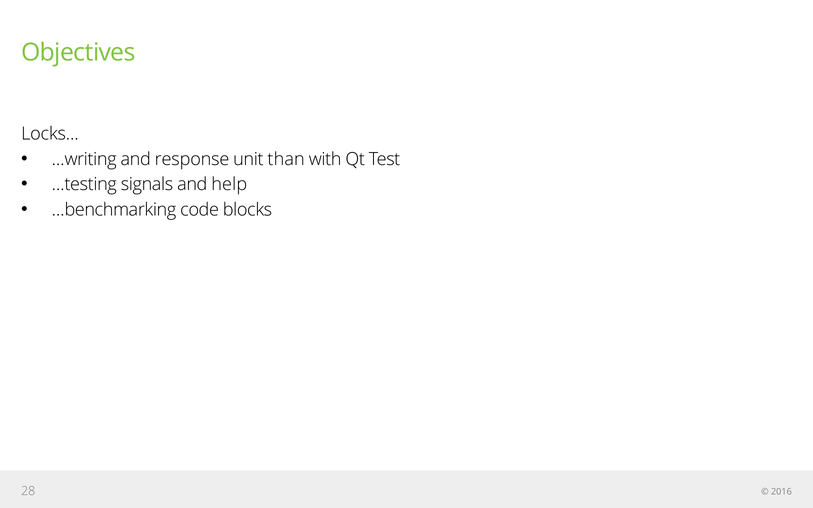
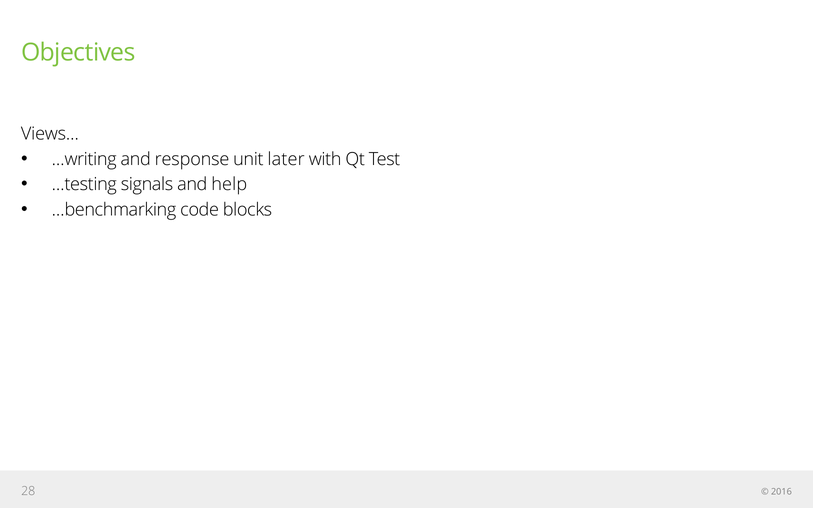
Locks…: Locks… -> Views… (50, 134)
than: than -> later (286, 159)
